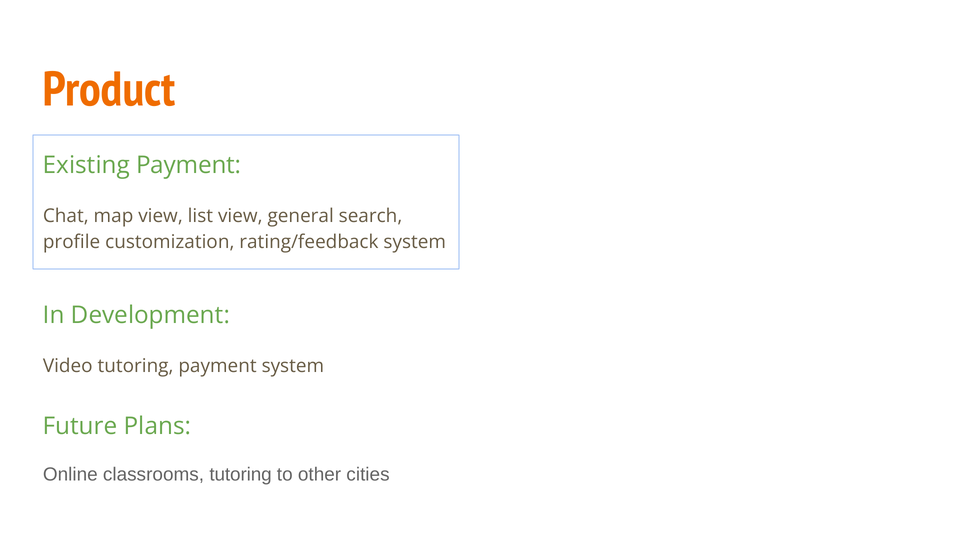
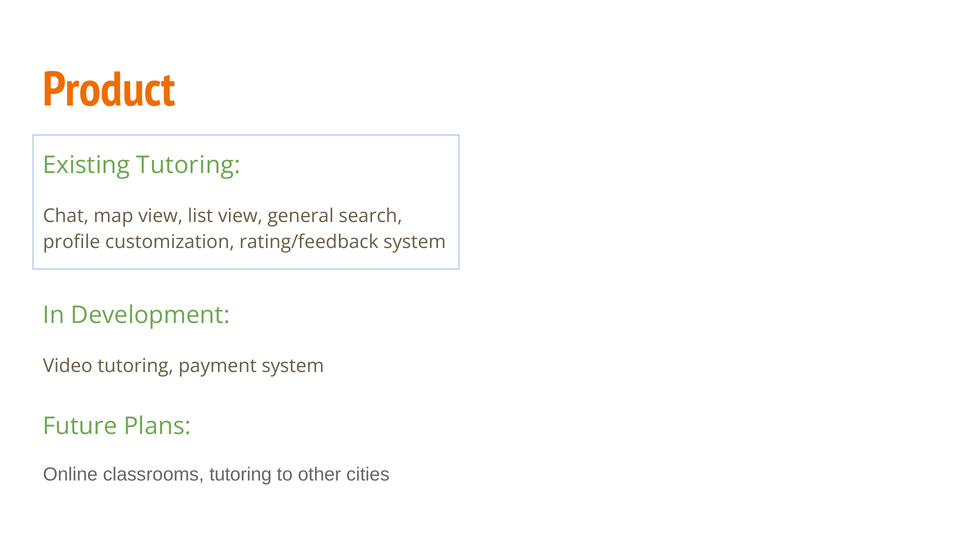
Existing Payment: Payment -> Tutoring (188, 165)
